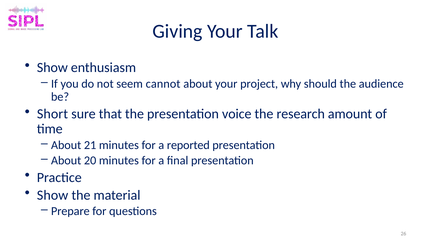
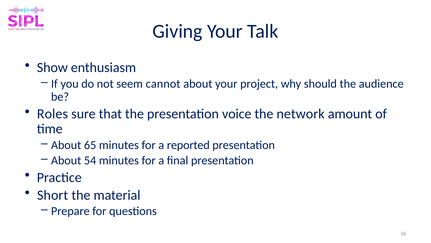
Short: Short -> Roles (52, 114)
research: research -> network (301, 114)
21: 21 -> 65 (90, 145)
20: 20 -> 54 (90, 160)
Show: Show -> Short (53, 195)
